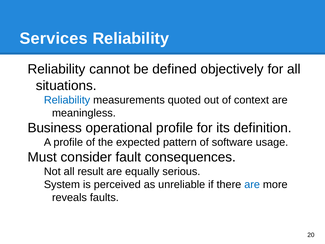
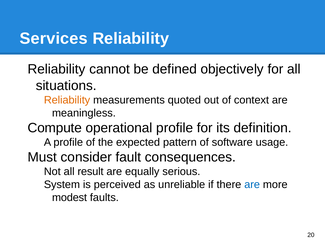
Reliability colour: blue -> orange (67, 100)
Business: Business -> Compute (55, 128)
reveals: reveals -> modest (69, 197)
